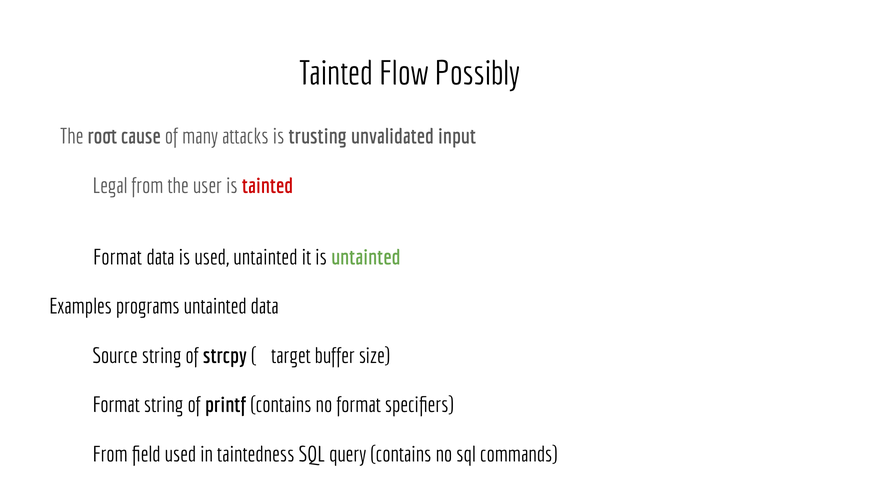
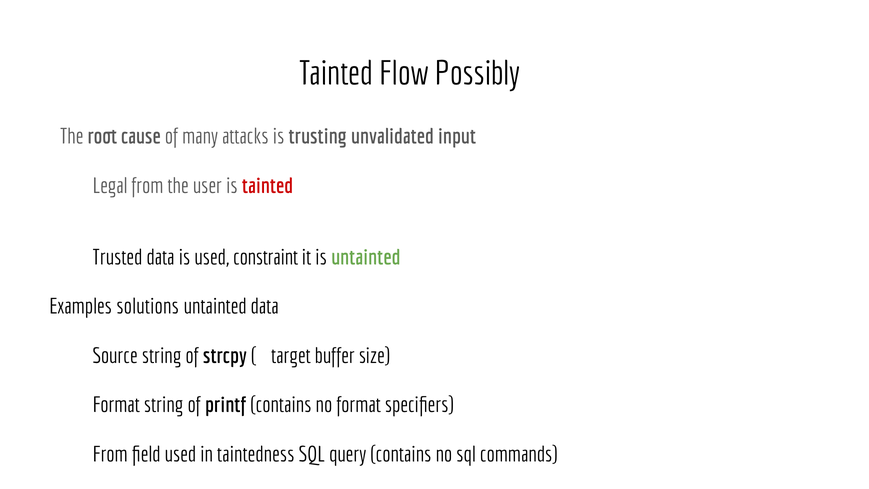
Format: Format -> Trusted (117, 257)
used untainted: untainted -> constraint (266, 257)
programs: programs -> solutions (148, 307)
